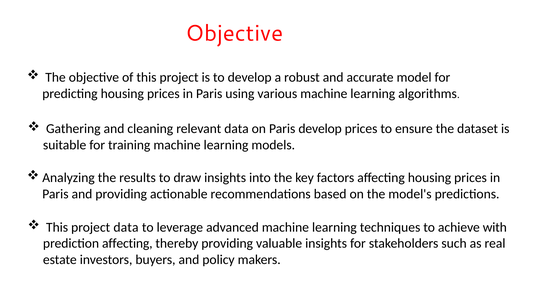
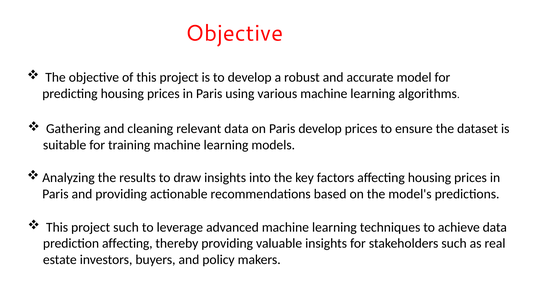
project data: data -> such (126, 227)
achieve with: with -> data (495, 227)
